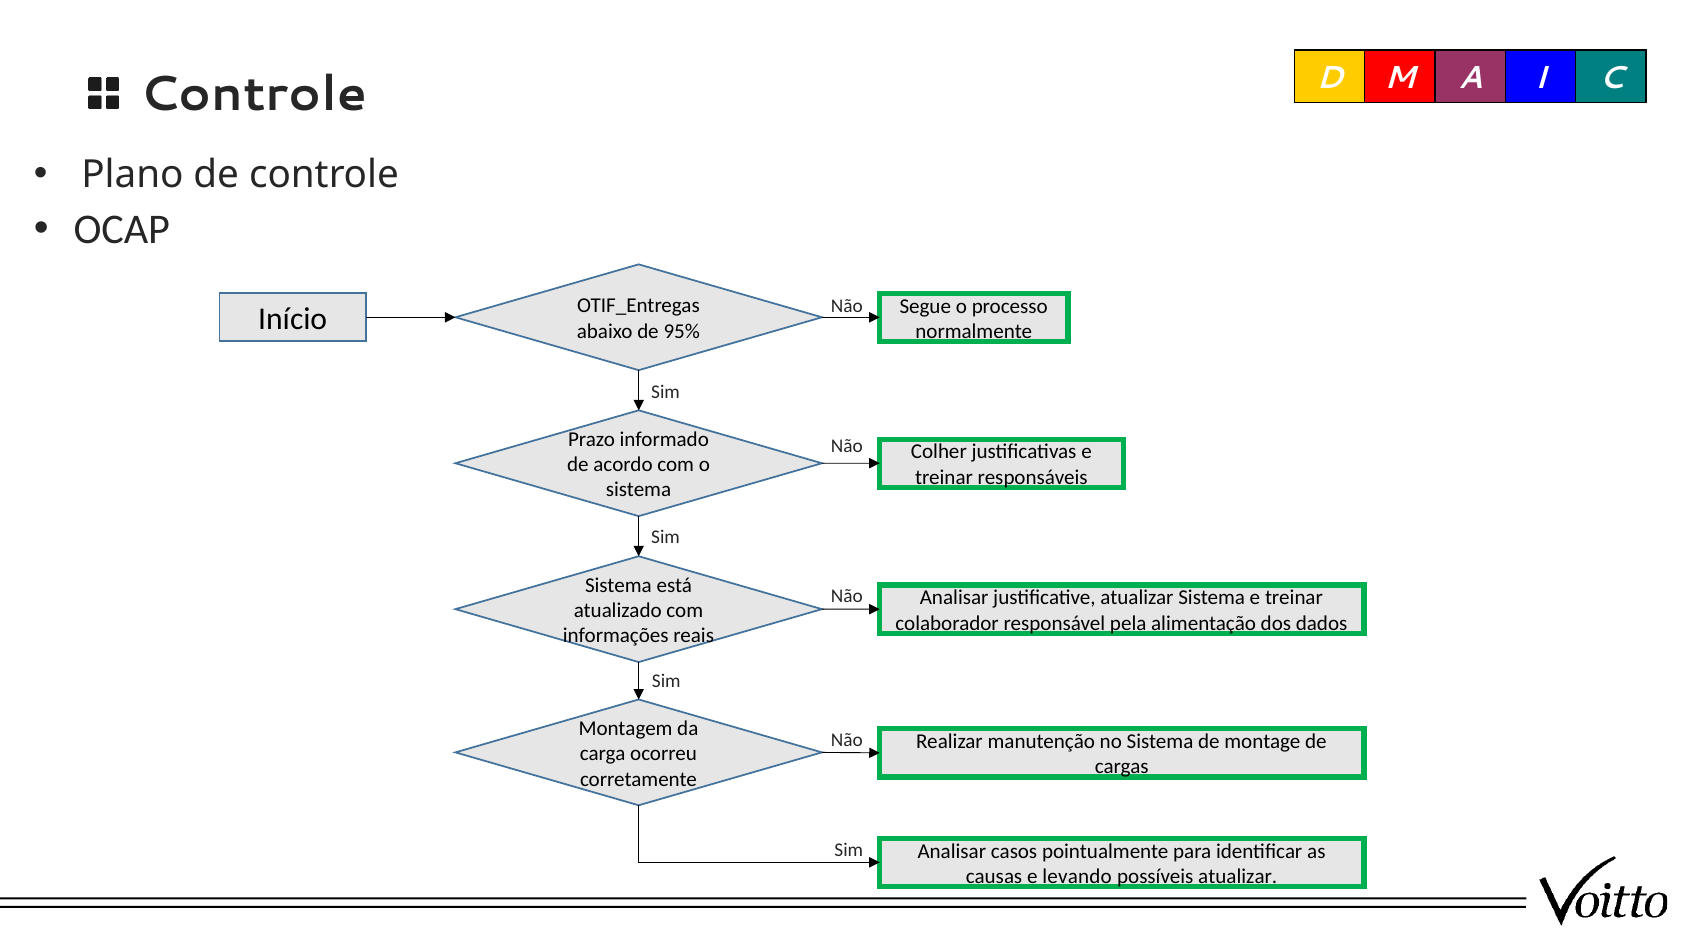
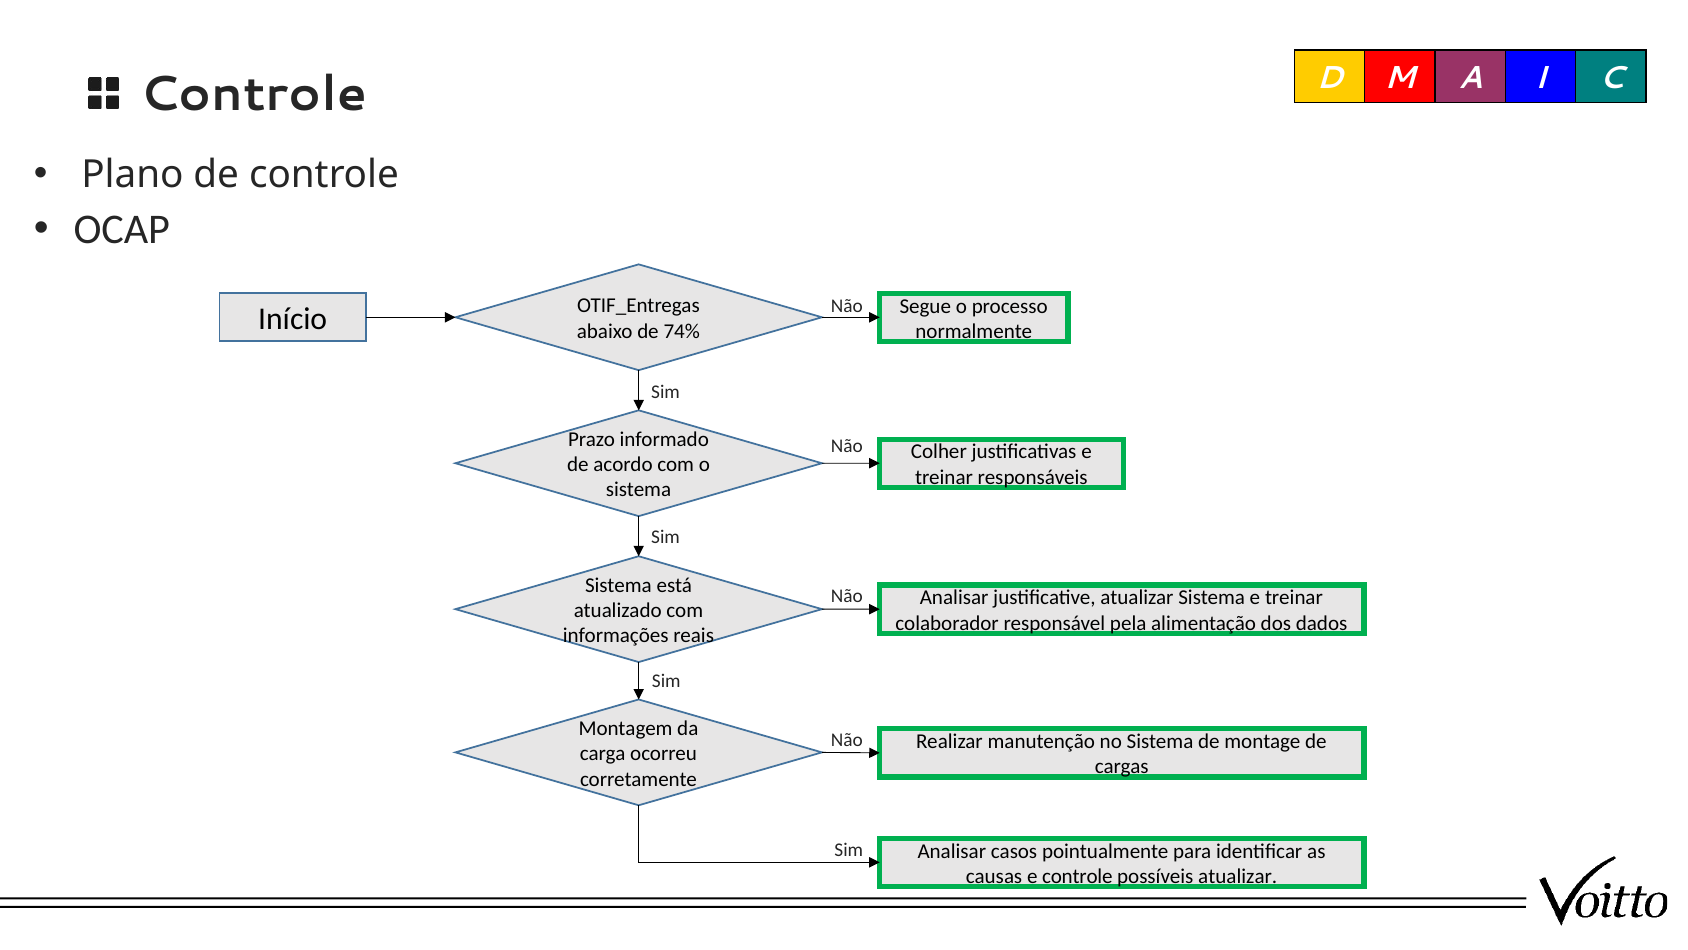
95%: 95% -> 74% (682, 331)
e levando: levando -> controle (1077, 876)
